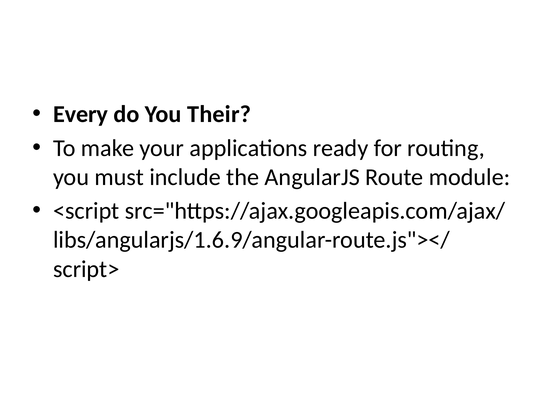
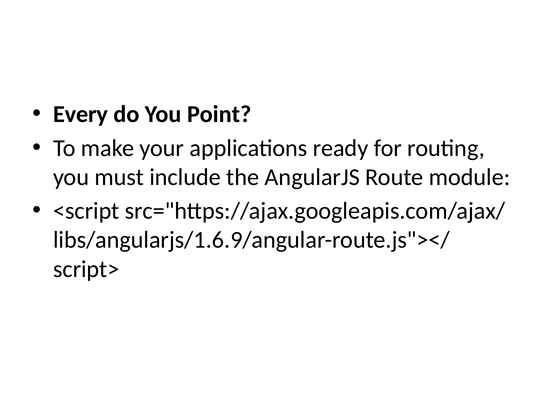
Their: Their -> Point (219, 114)
